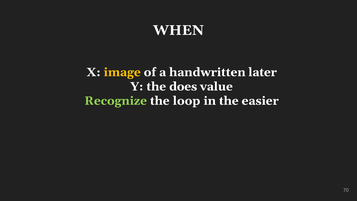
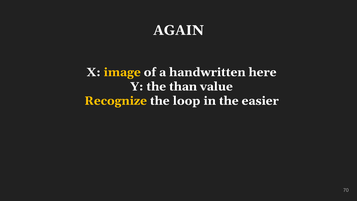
WHEN: WHEN -> AGAIN (178, 30)
later: later -> here (263, 72)
does: does -> than (183, 86)
Recognize colour: light green -> yellow (116, 101)
